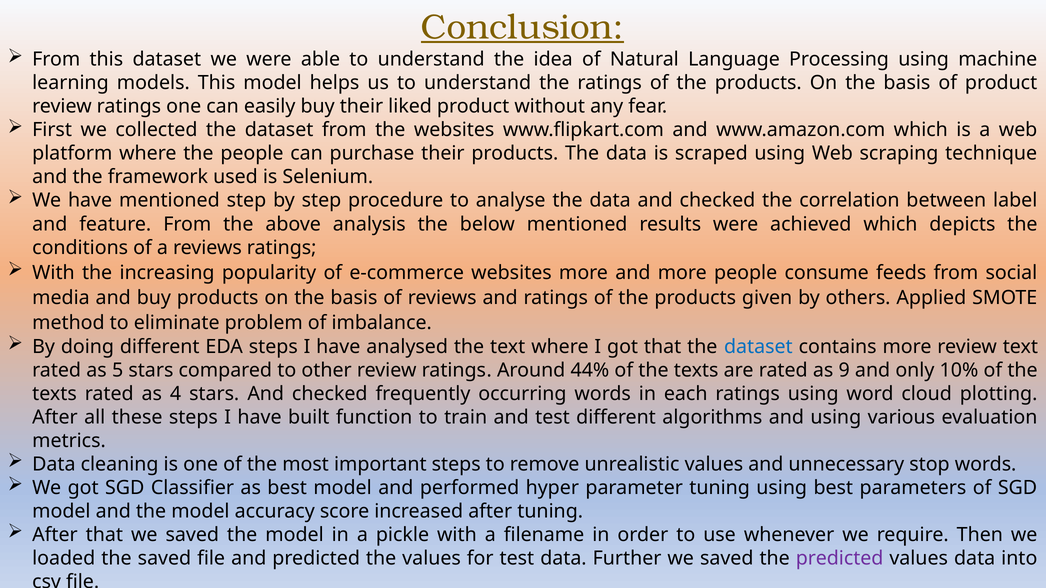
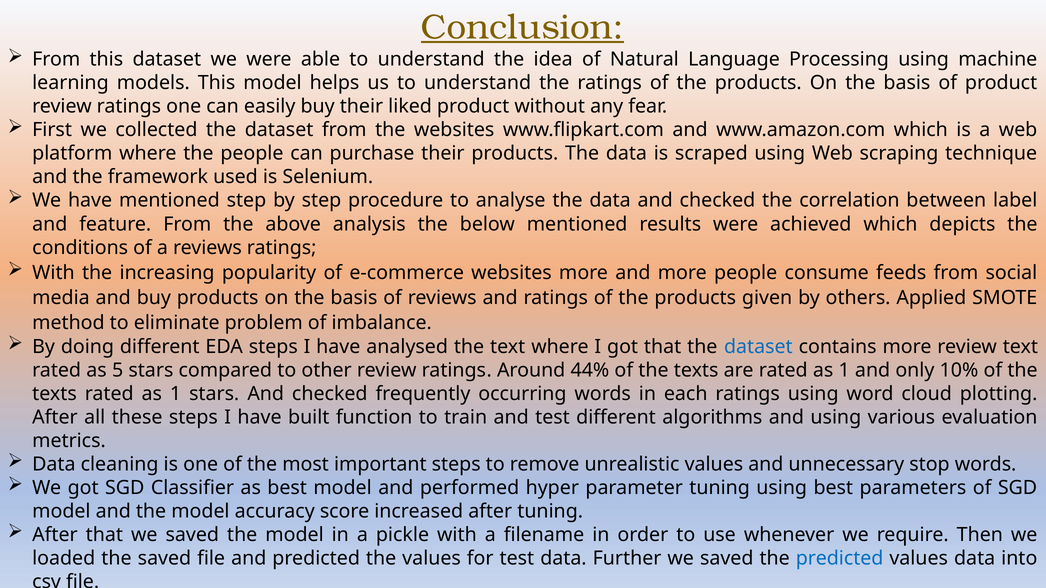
are rated as 9: 9 -> 1 (844, 370)
texts rated as 4: 4 -> 1 (176, 394)
predicted colour: purple -> blue (840, 559)
